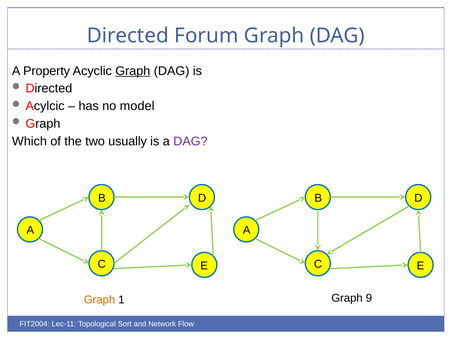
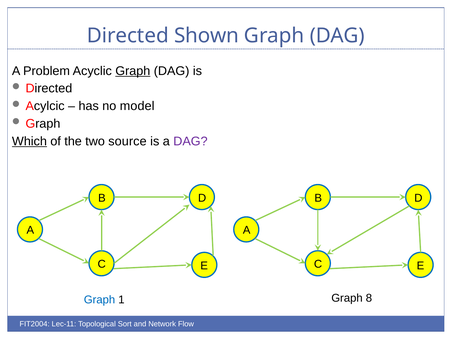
Forum: Forum -> Shown (207, 36)
Property: Property -> Problem (47, 71)
Which underline: none -> present (29, 141)
usually: usually -> source (127, 141)
Graph colour: orange -> blue (100, 300)
9: 9 -> 8 (369, 298)
